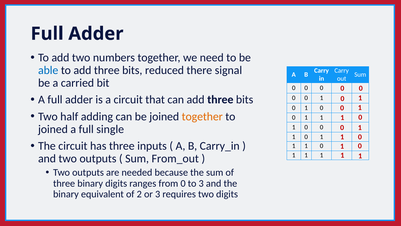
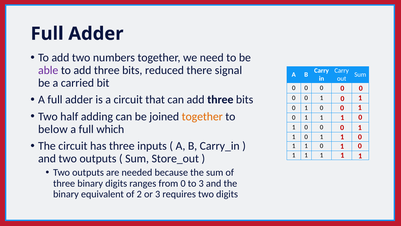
able colour: blue -> purple (48, 70)
joined: joined -> below (53, 129)
single: single -> which (110, 129)
From_out: From_out -> Store_out (175, 158)
